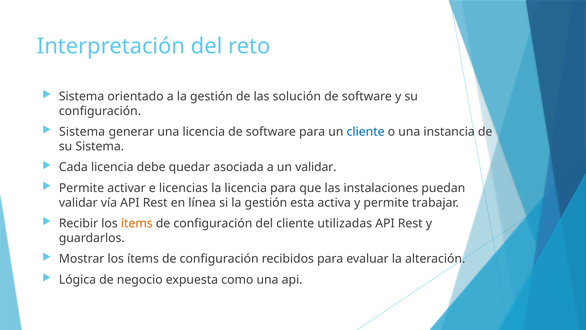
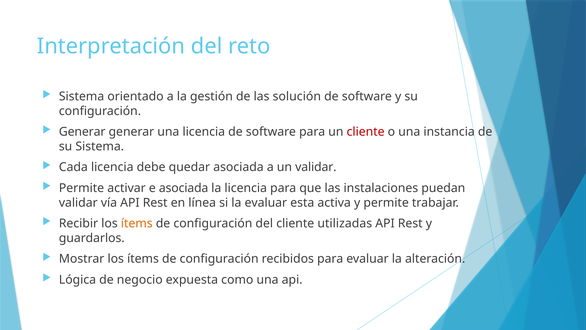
Sistema: Sistema -> Generar (82, 132)
cliente colour: blue -> red (366, 132)
e licencias: licencias -> asociada (184, 188)
si la gestión: gestión -> evaluar (266, 202)
